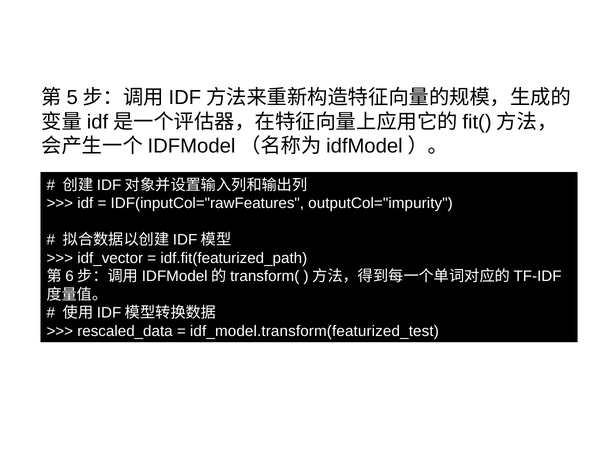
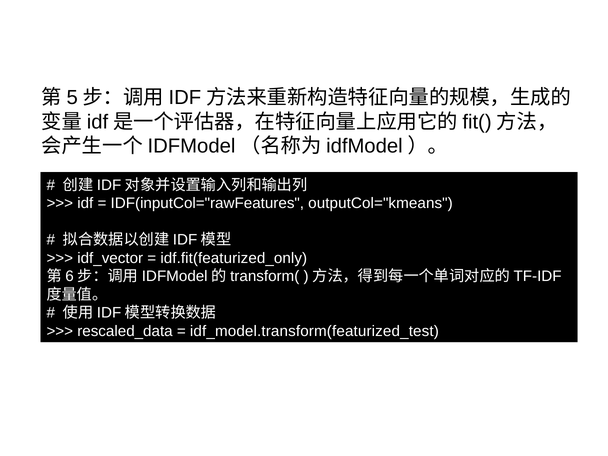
outputCol="impurity: outputCol="impurity -> outputCol="kmeans (380, 203)
idf.fit(featurized_path: idf.fit(featurized_path -> idf.fit(featurized_only (234, 258)
